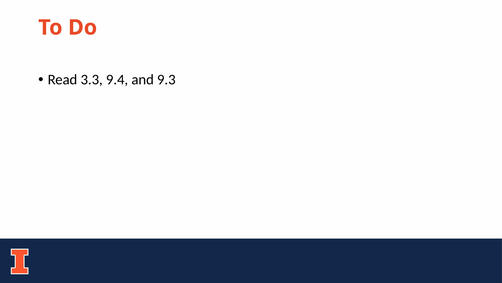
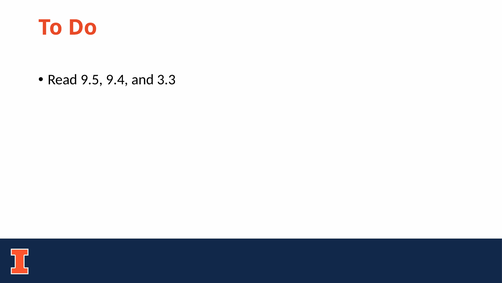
3.3: 3.3 -> 9.5 (92, 80)
9.3: 9.3 -> 3.3 (166, 80)
